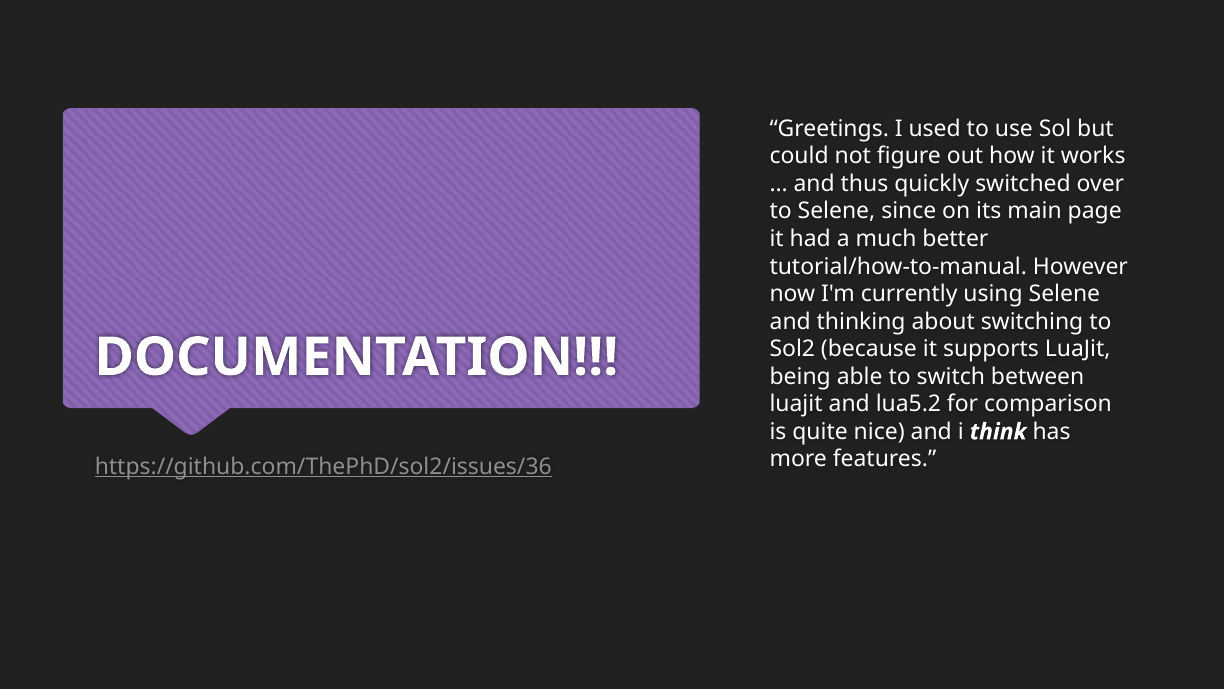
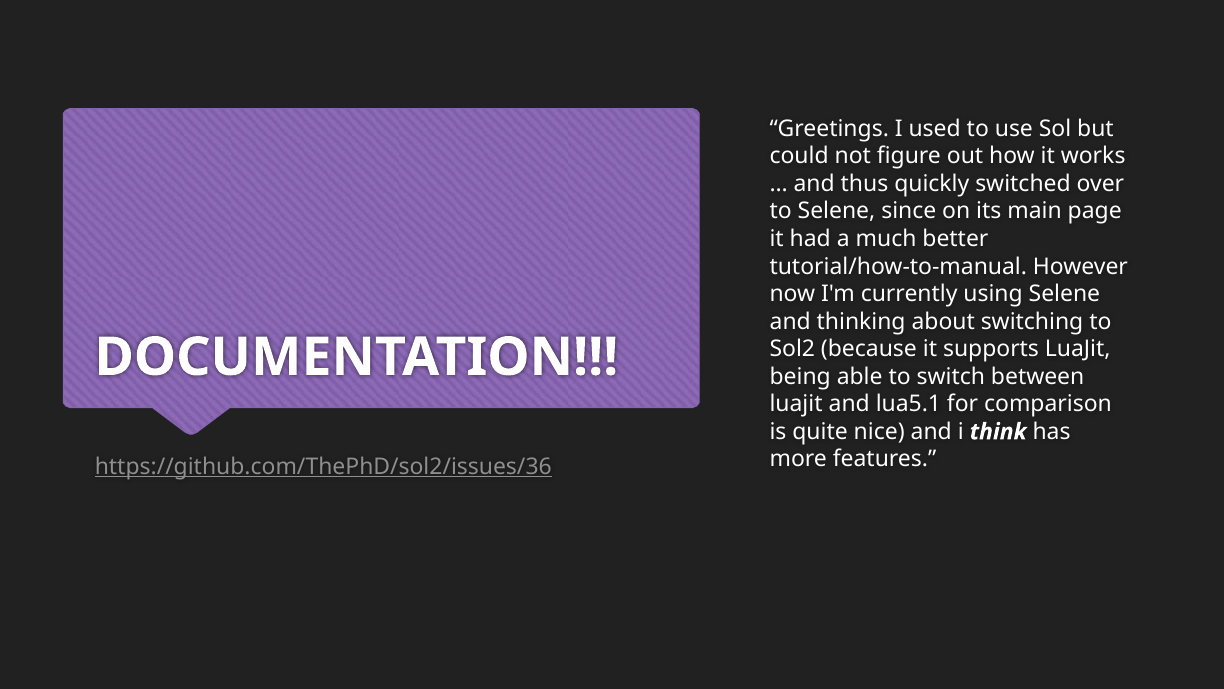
lua5.2: lua5.2 -> lua5.1 (908, 404)
